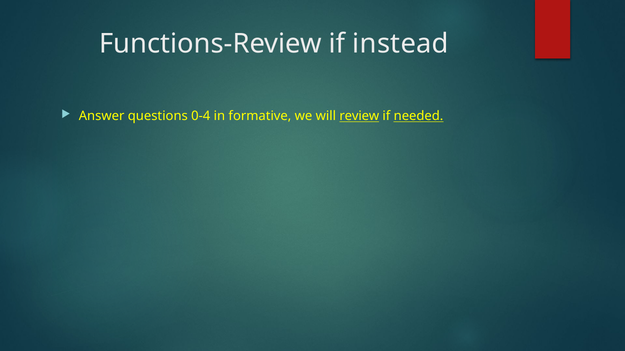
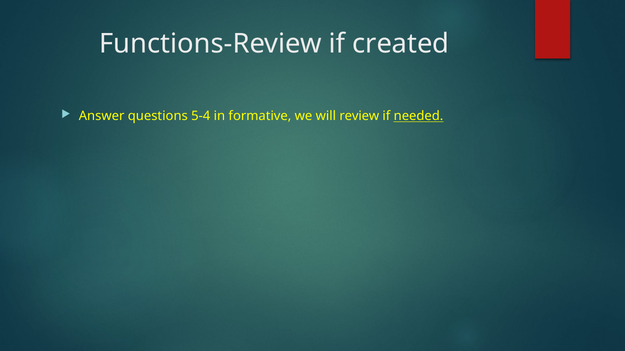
instead: instead -> created (401, 44)
0-4: 0-4 -> 5-4 (201, 116)
review underline: present -> none (359, 116)
